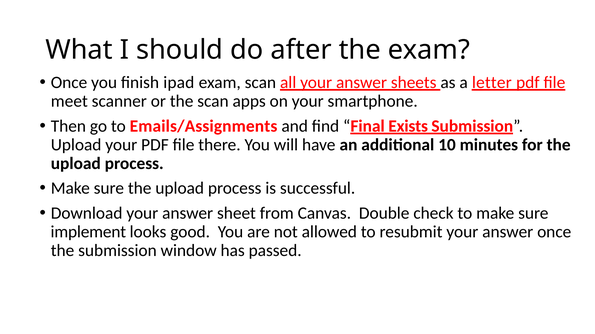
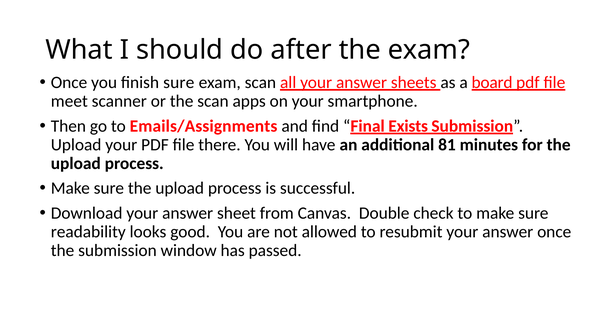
finish ipad: ipad -> sure (179, 83)
letter: letter -> board (492, 83)
10: 10 -> 81 (447, 145)
implement: implement -> readability (88, 232)
